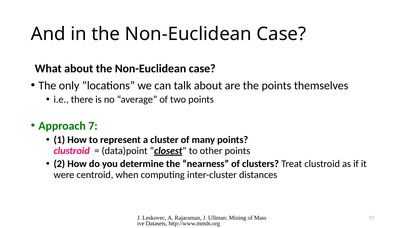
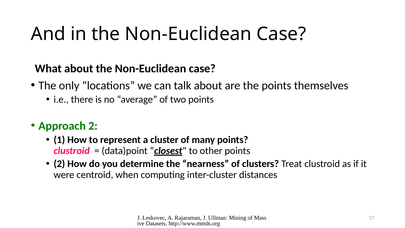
Approach 7: 7 -> 2 (93, 126)
